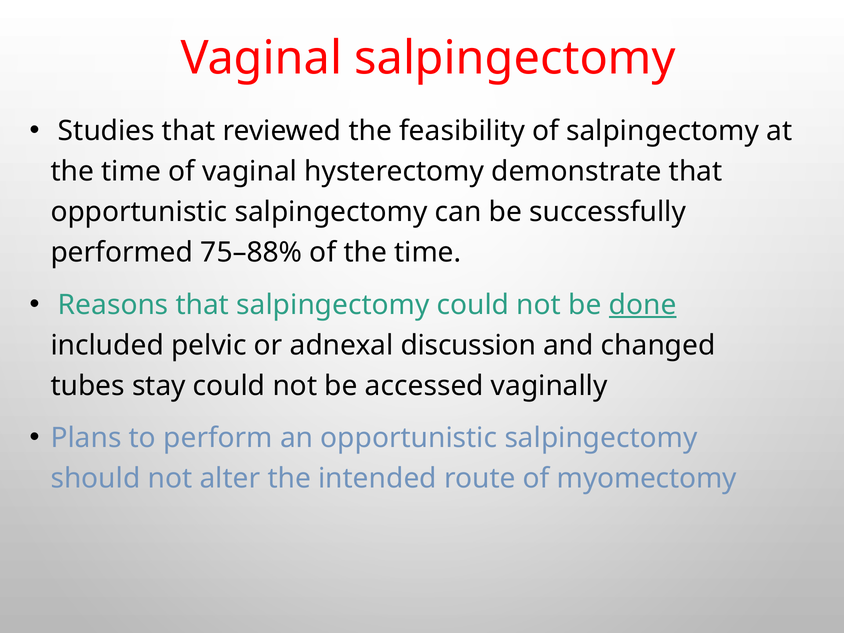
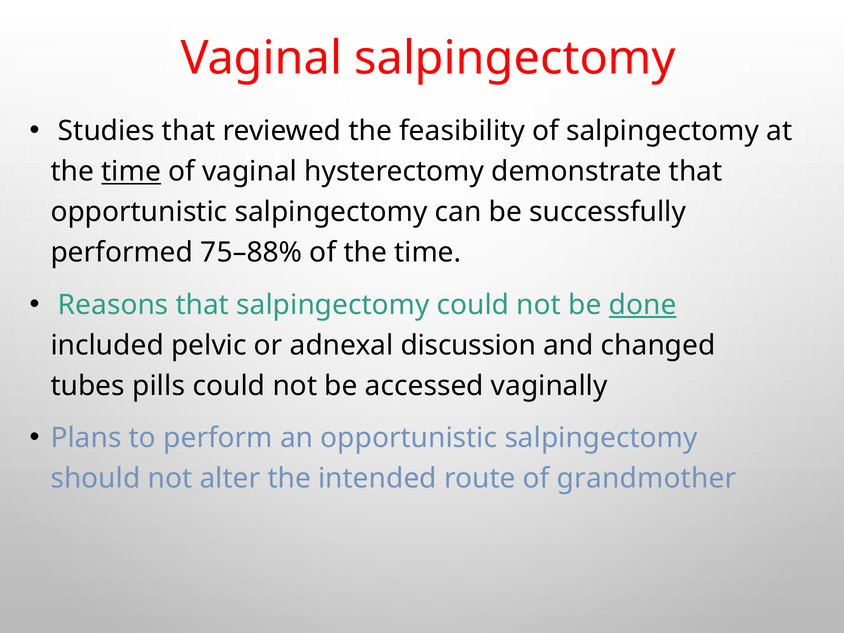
time underline: none -> present (131, 172)
stay: stay -> pills (159, 386)
myomectomy: myomectomy -> grandmother (647, 479)
